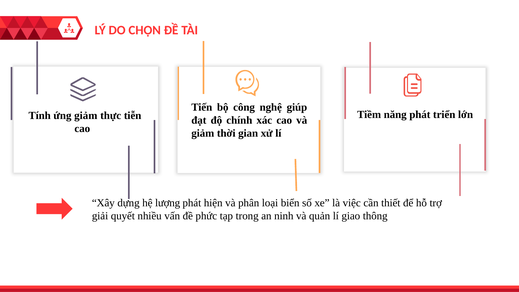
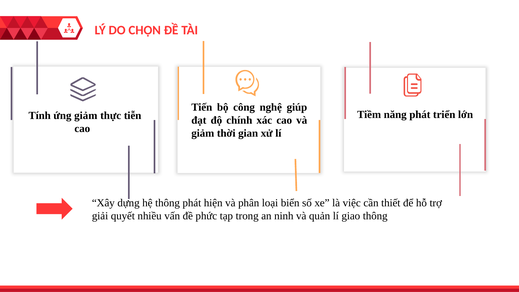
hệ lượng: lượng -> thông (168, 203)
